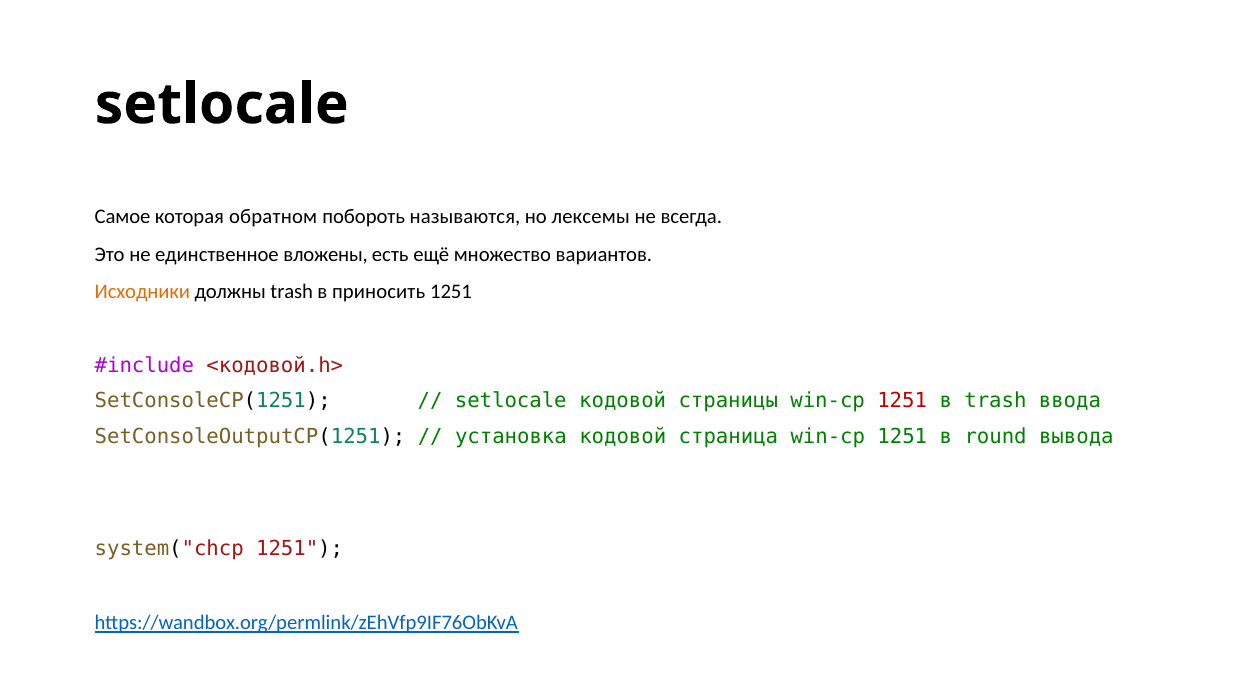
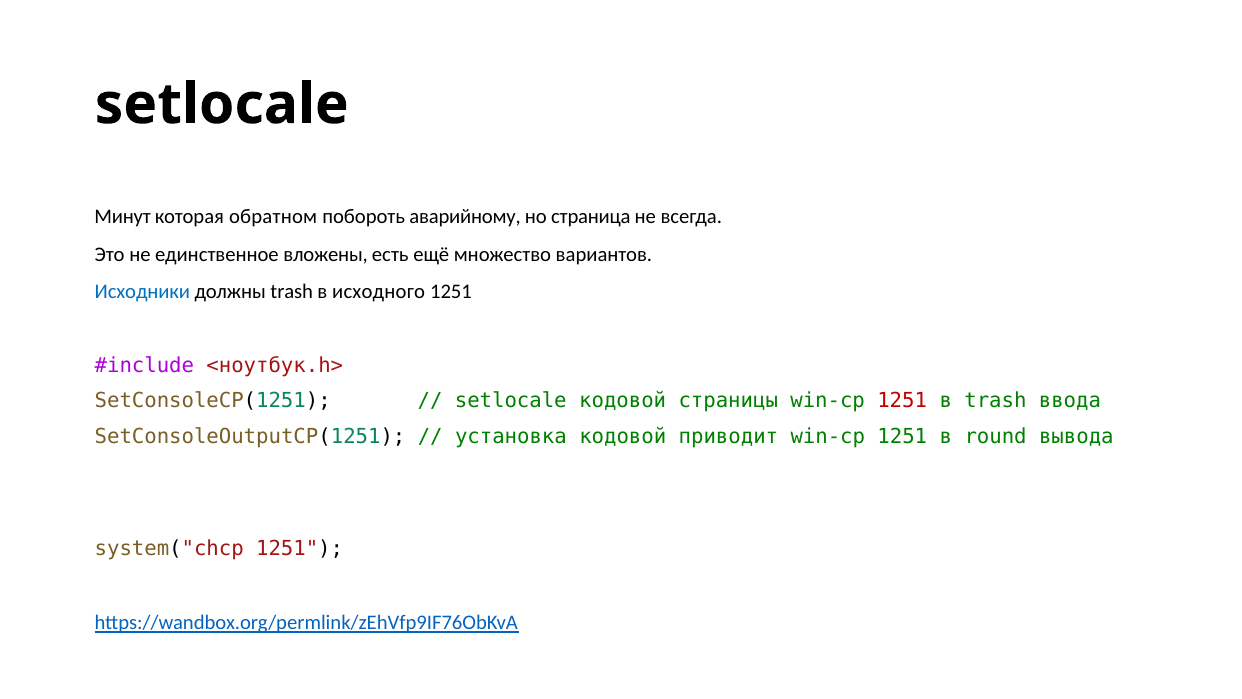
Самое: Самое -> Минут (123, 217)
называются: называются -> аварийному (465, 217)
лексемы: лексемы -> страница (591, 217)
Исходники colour: orange -> blue (142, 291)
приносить: приносить -> исходного (379, 291)
<кодовой.h>: <кодовой.h> -> <ноутбук.h> (275, 366)
страница: страница -> приводит (728, 436)
